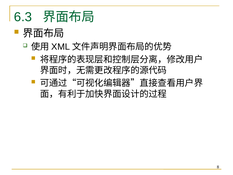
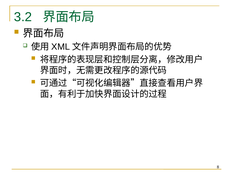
6.3: 6.3 -> 3.2 (23, 17)
